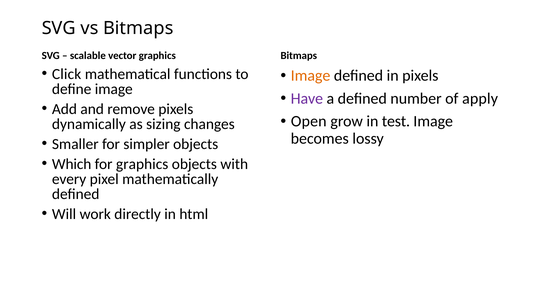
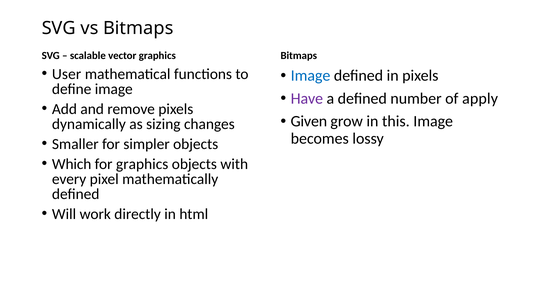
Click: Click -> User (67, 74)
Image colour: orange -> blue (311, 76)
Open: Open -> Given (309, 121)
test: test -> this (396, 121)
